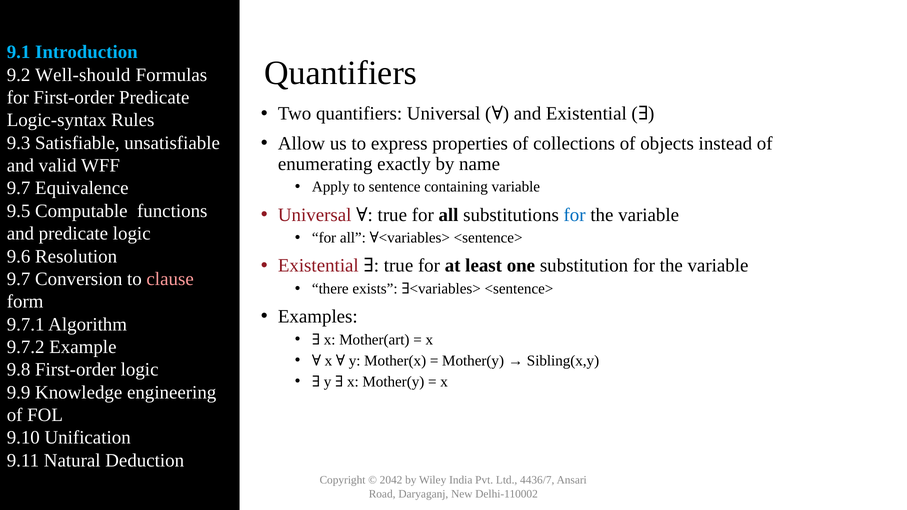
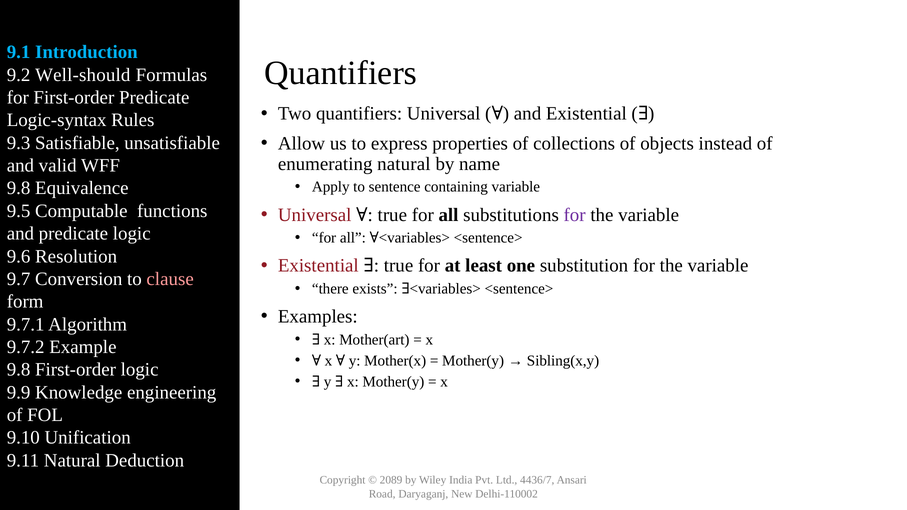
enumerating exactly: exactly -> natural (404, 164)
9.7: 9.7 -> 9.8 (19, 188)
for colour: blue -> purple (575, 215)
2042: 2042 -> 2089 (391, 480)
